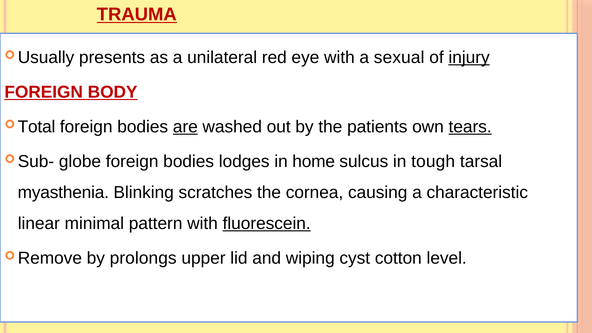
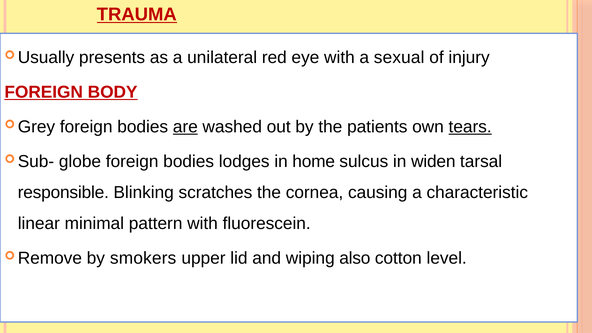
injury underline: present -> none (469, 57)
Total: Total -> Grey (36, 127)
tough: tough -> widen (433, 161)
myasthenia: myasthenia -> responsible (63, 193)
fluorescein underline: present -> none (267, 224)
prolongs: prolongs -> smokers (143, 258)
cyst: cyst -> also (355, 258)
